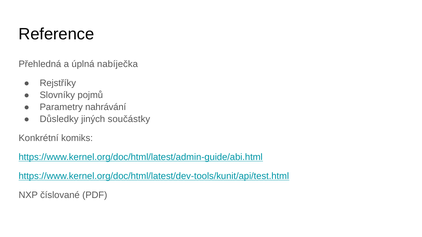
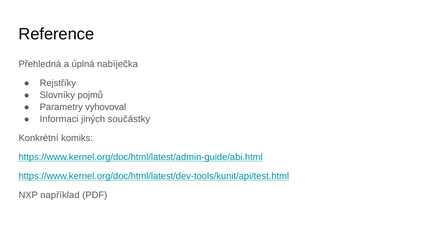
nahrávání: nahrávání -> vyhovoval (106, 107)
Důsledky: Důsledky -> Informaci (59, 119)
číslované: číslované -> například (60, 195)
